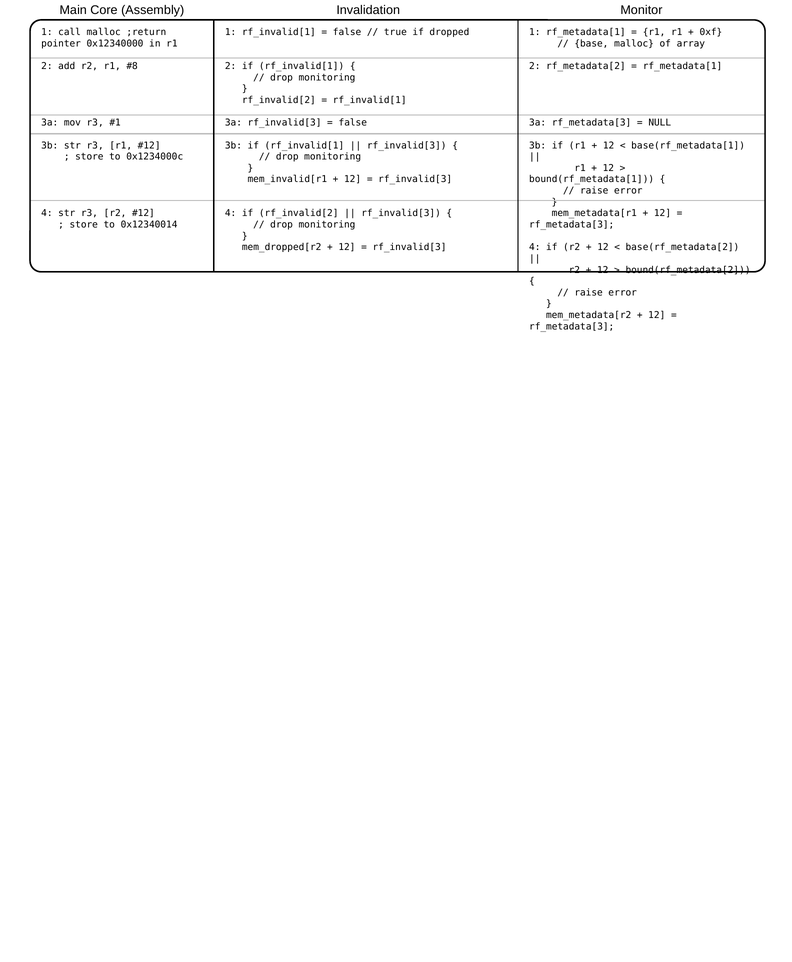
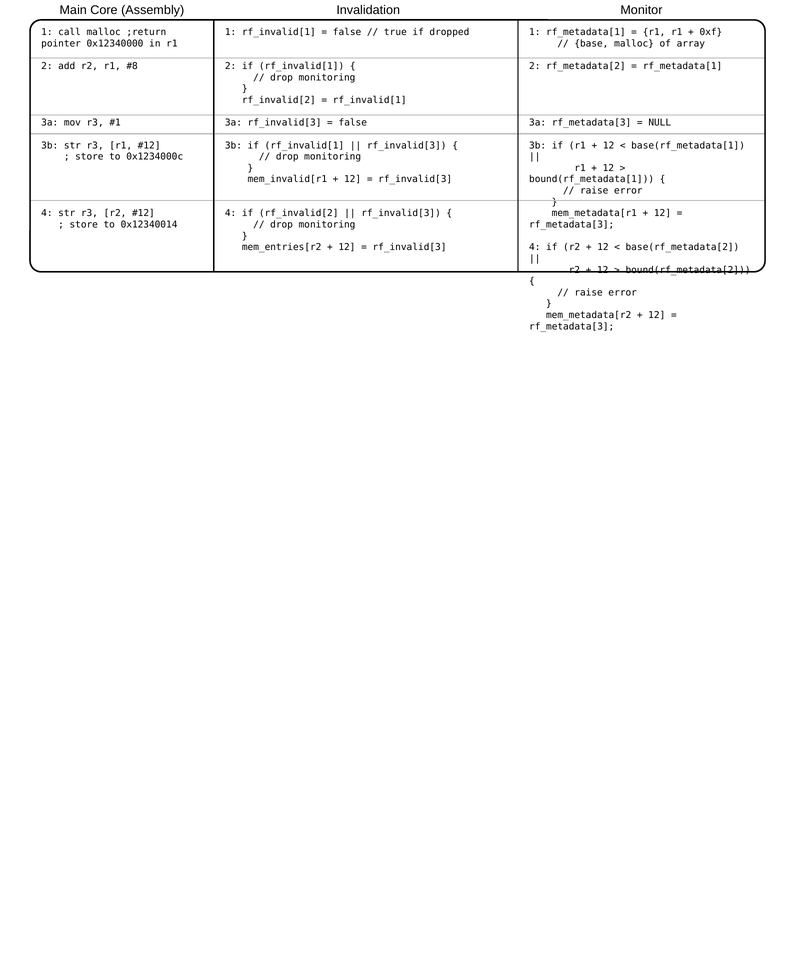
mem_dropped[r2: mem_dropped[r2 -> mem_entries[r2 (282, 247)
